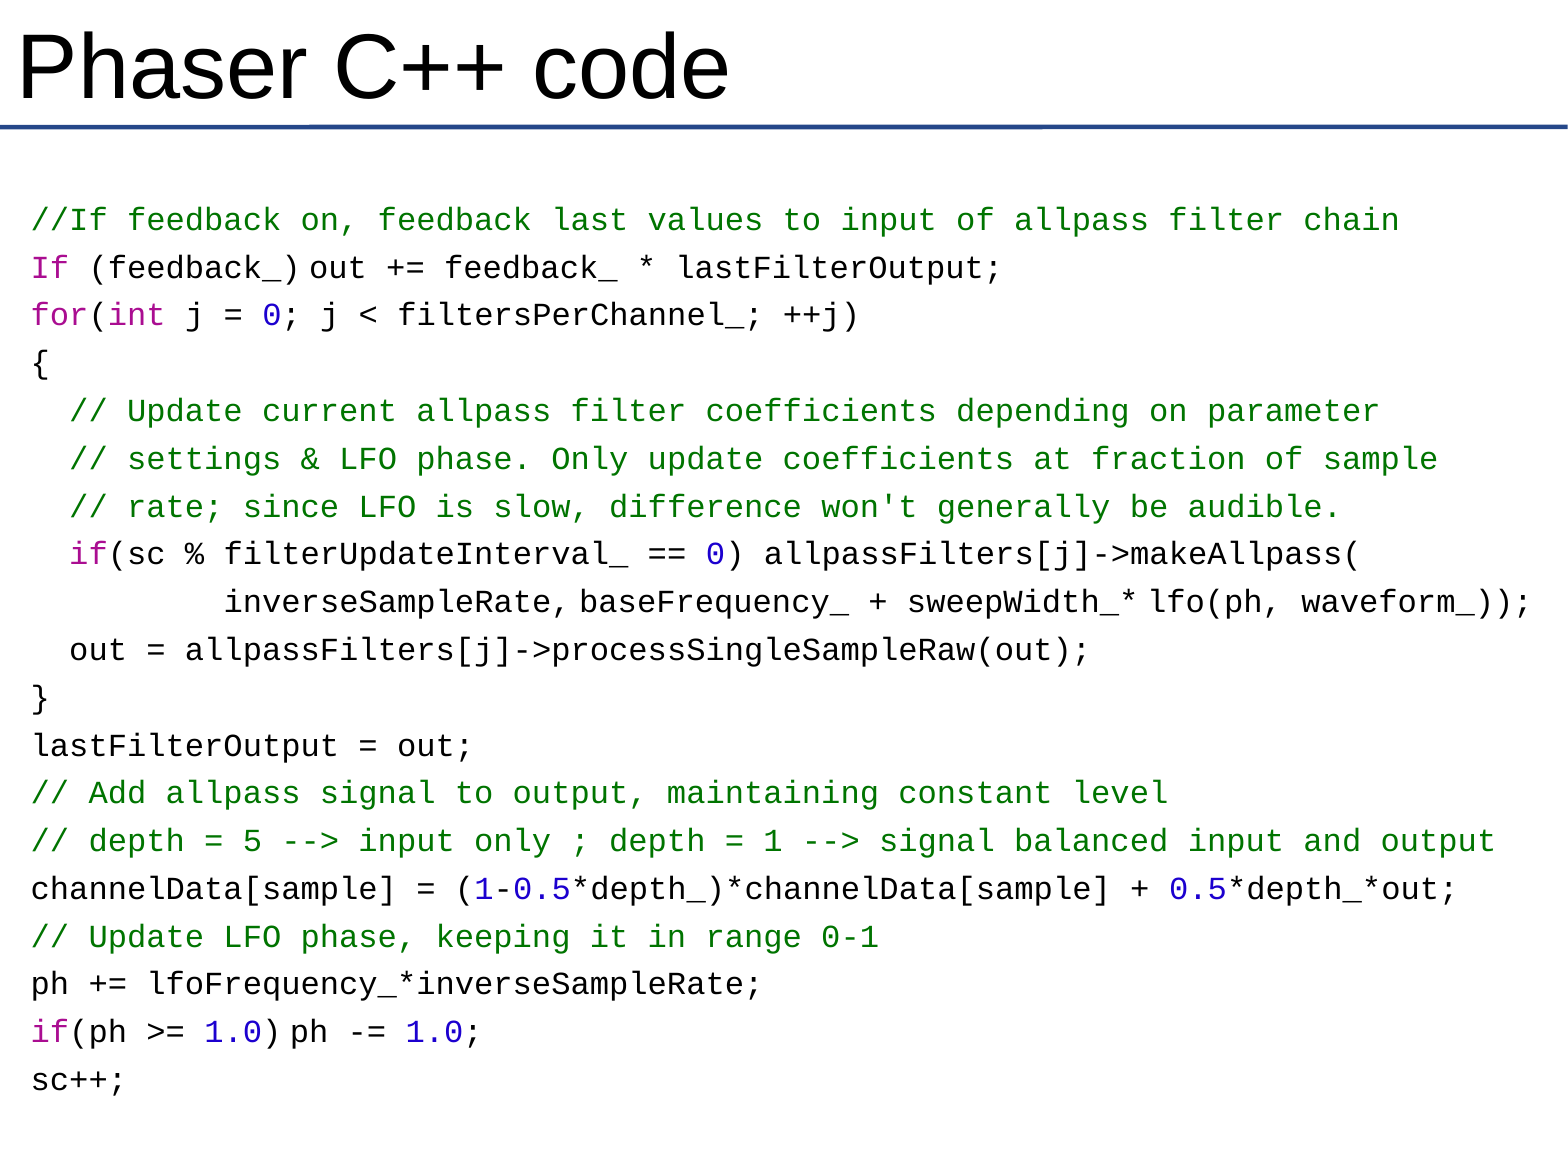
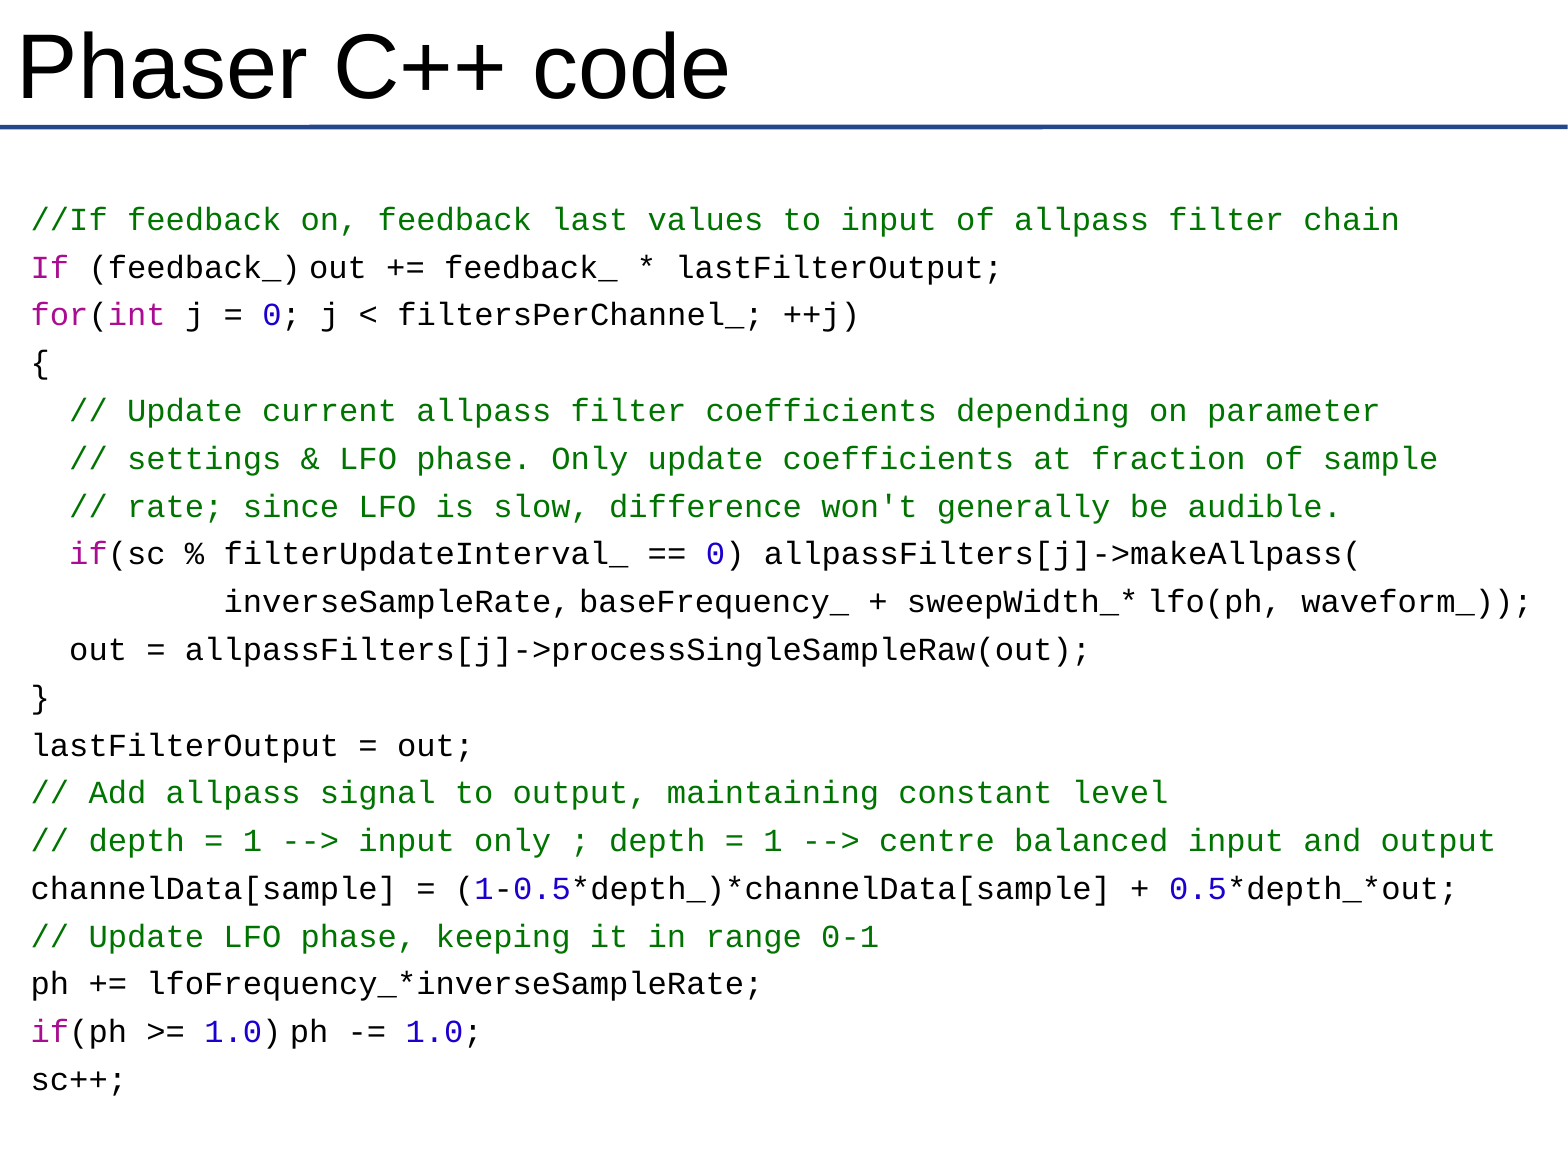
5: 5 -> 1 (252, 841)
signal: signal -> centre (937, 841)
